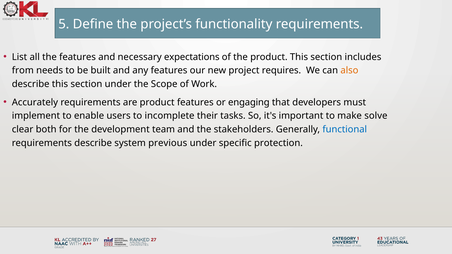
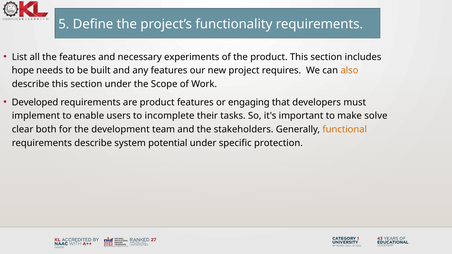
expectations: expectations -> experiments (192, 57)
from: from -> hope (23, 71)
Accurately: Accurately -> Developed (35, 102)
functional colour: blue -> orange (345, 129)
previous: previous -> potential (168, 143)
